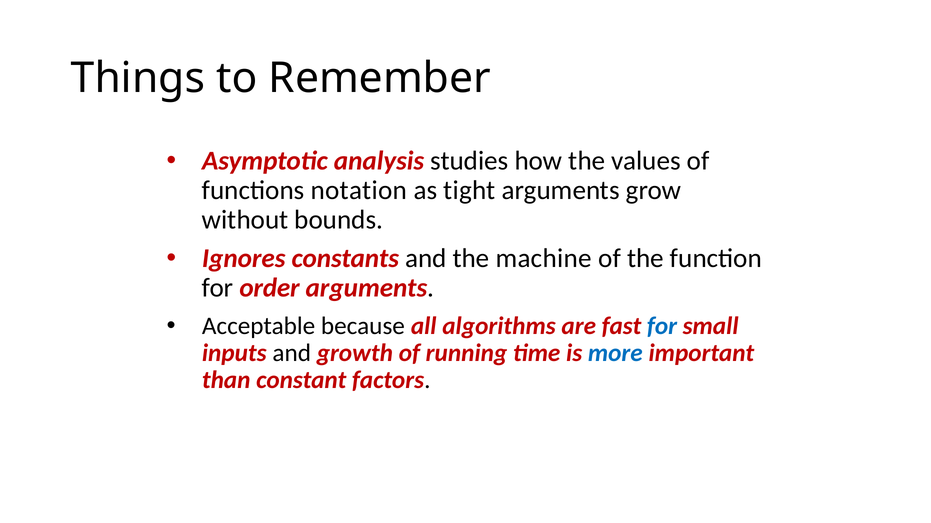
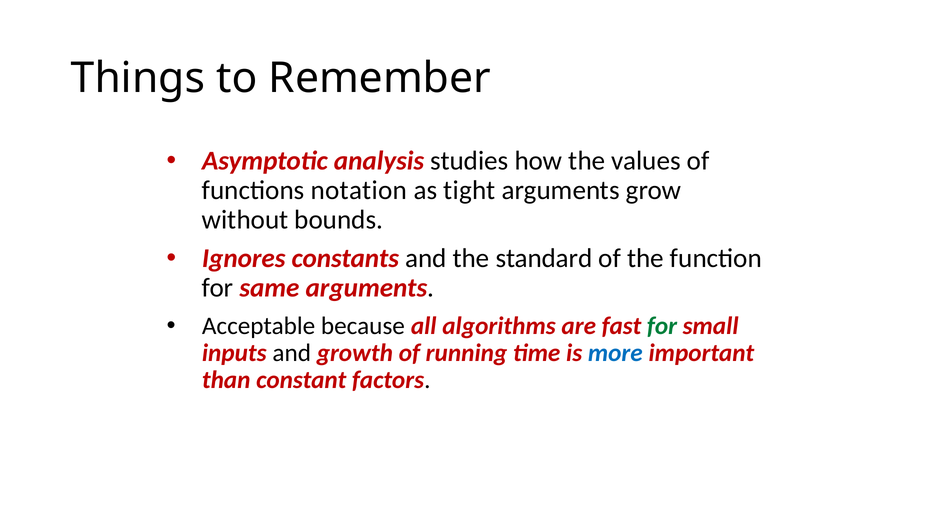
machine: machine -> standard (544, 259)
order: order -> same (269, 288)
for colour: blue -> green (662, 326)
